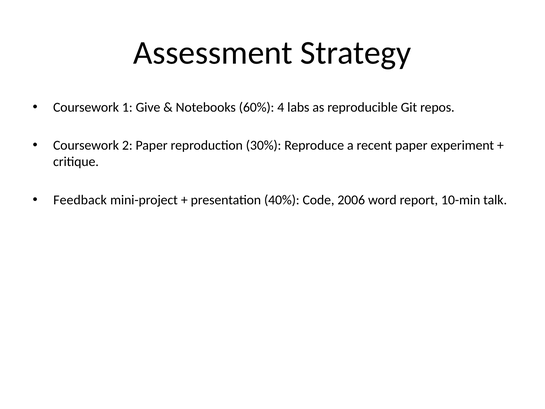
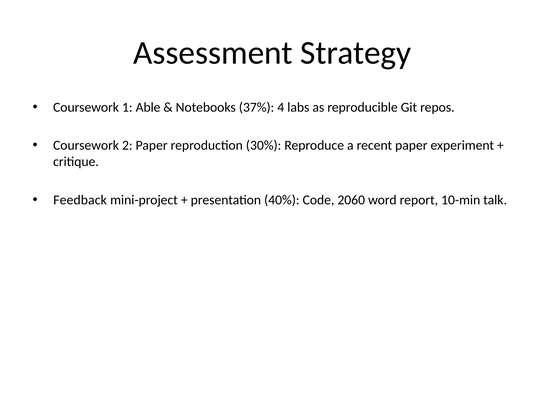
Give: Give -> Able (148, 107)
60%: 60% -> 37% (257, 107)
2006: 2006 -> 2060 (351, 200)
